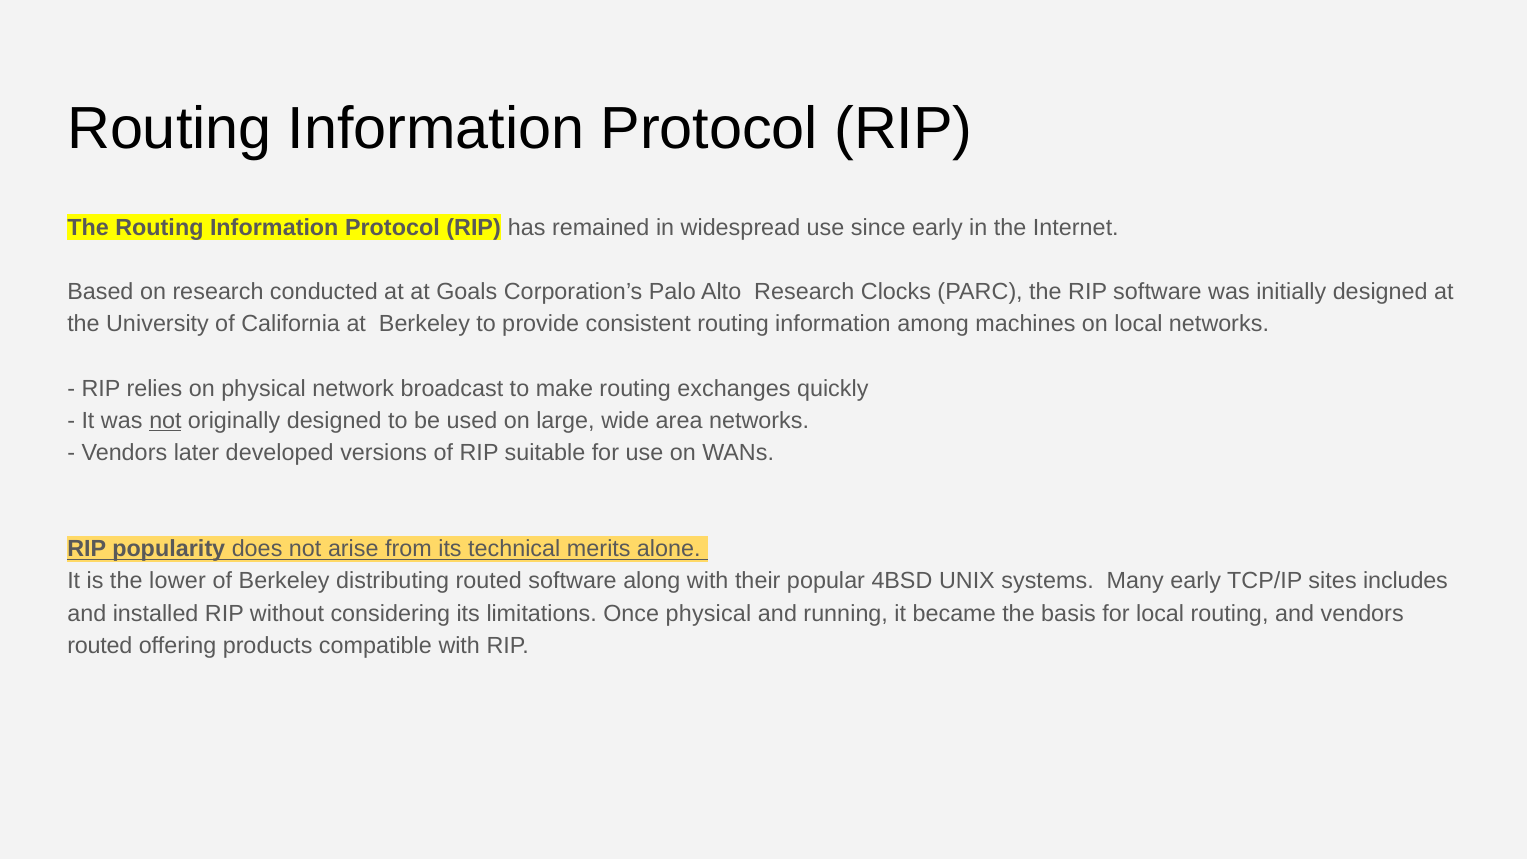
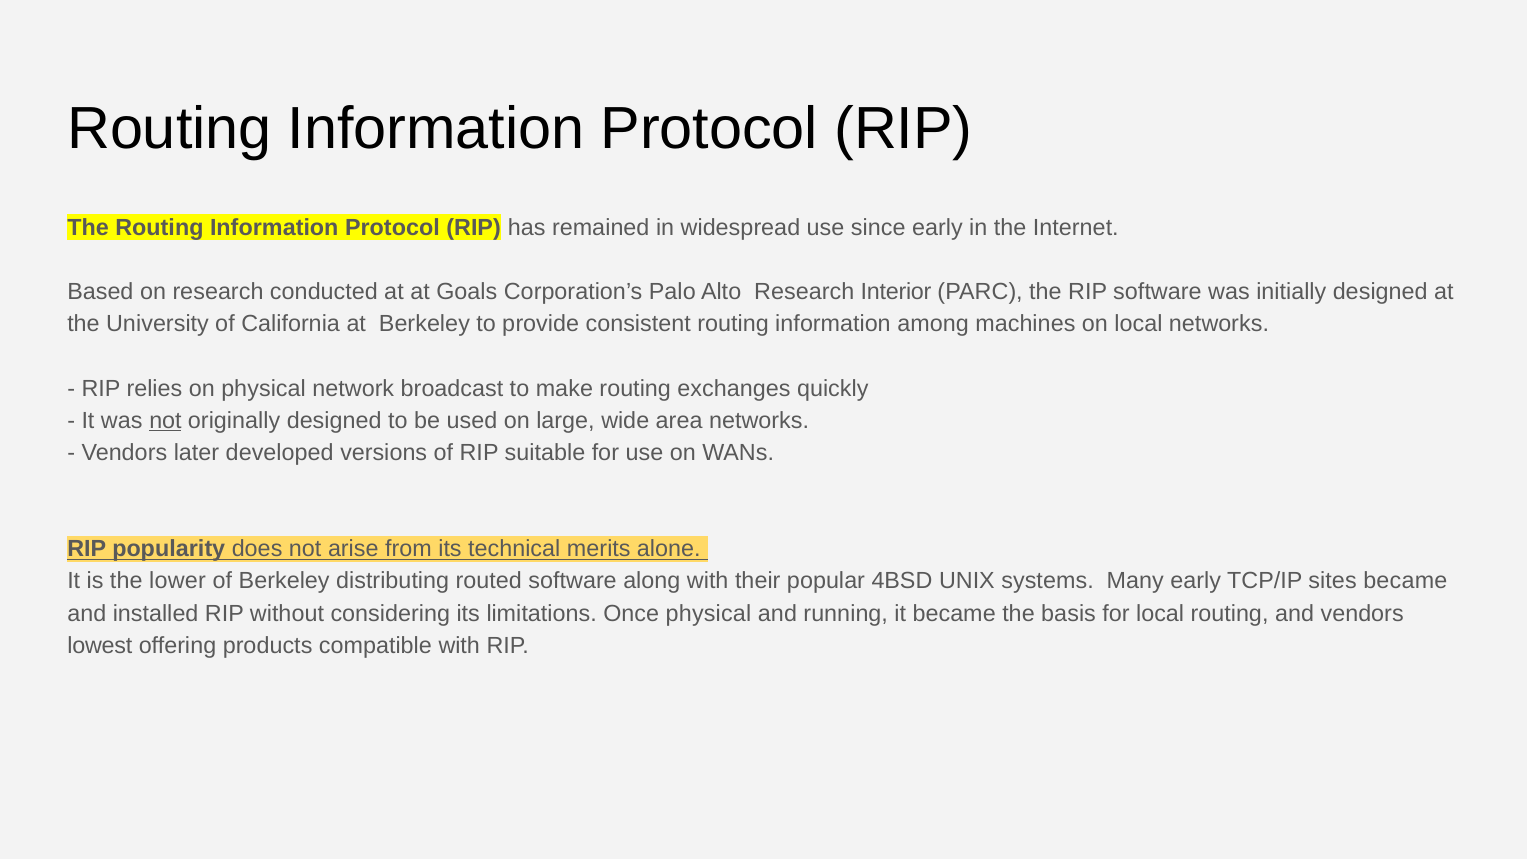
Clocks: Clocks -> Interior (896, 292)
sites includes: includes -> became (1405, 581)
routed: routed -> lowest (100, 646)
